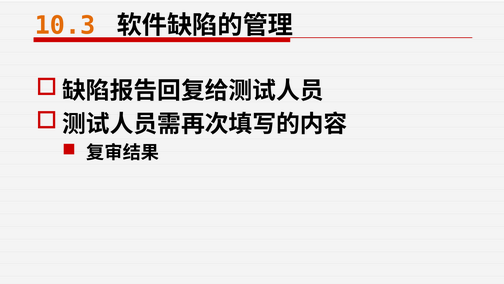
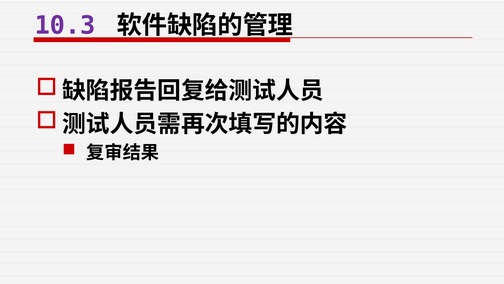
10.3 colour: orange -> purple (65, 25)
